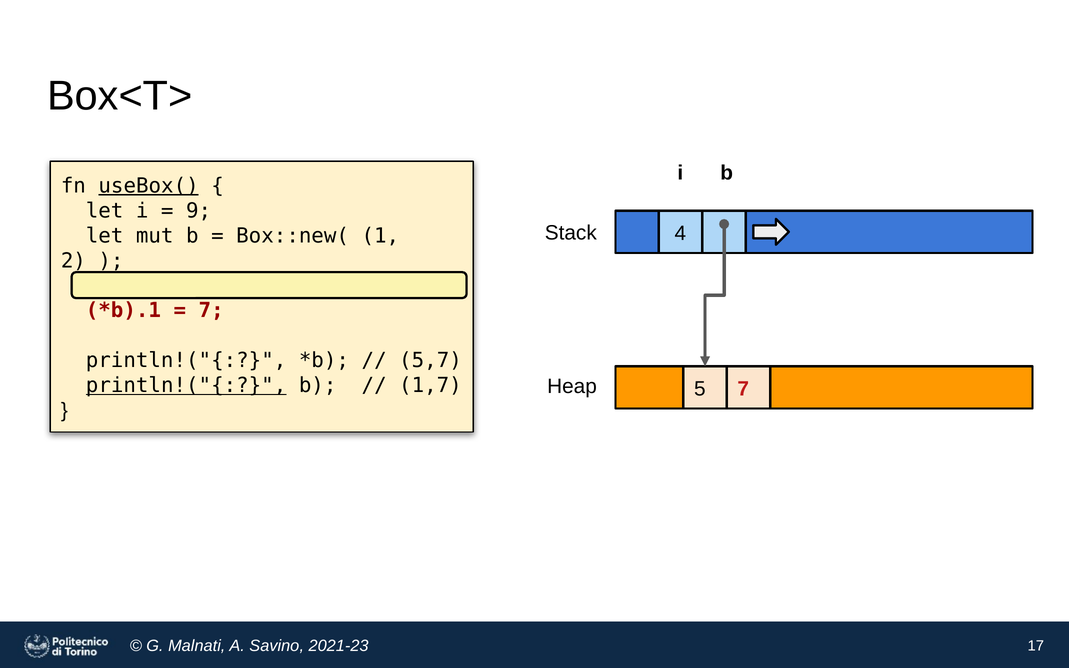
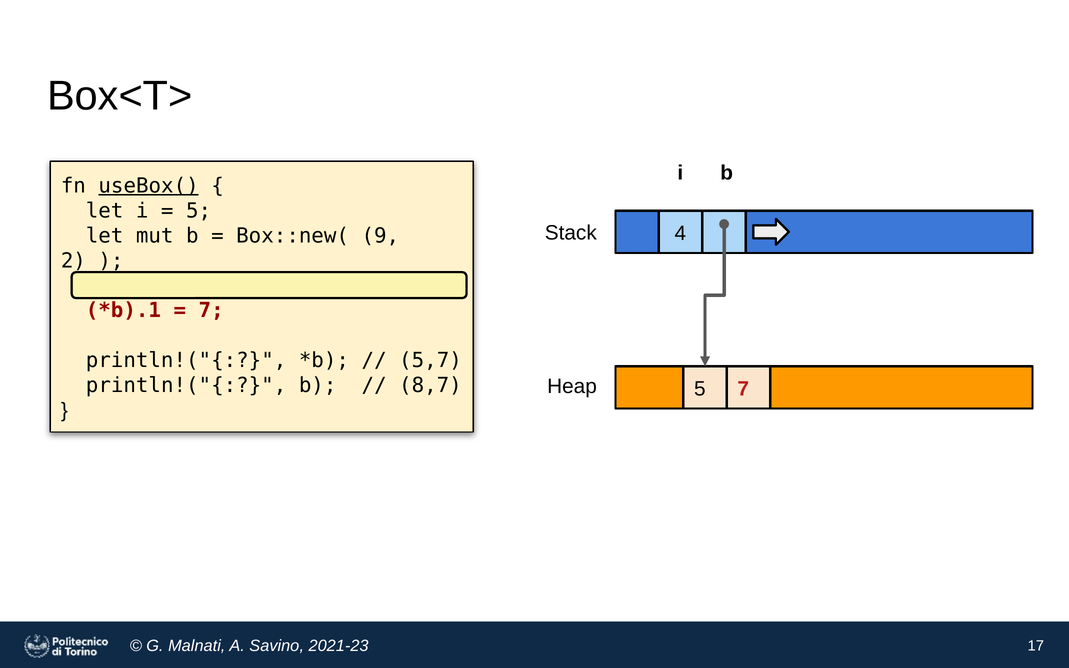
9: 9 -> 5 (199, 211)
1: 1 -> 9 (380, 236)
println!("{ underline: present -> none (186, 386)
1,7: 1,7 -> 8,7 (430, 386)
